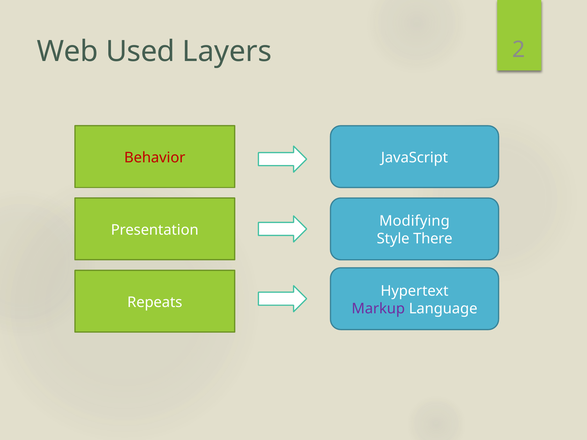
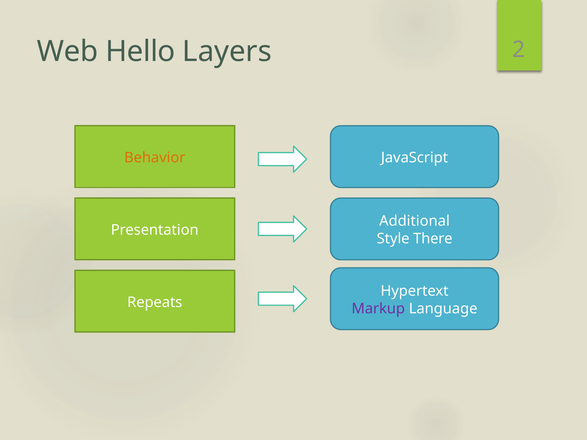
Used: Used -> Hello (140, 52)
Behavior colour: red -> orange (155, 158)
Modifying: Modifying -> Additional (414, 221)
